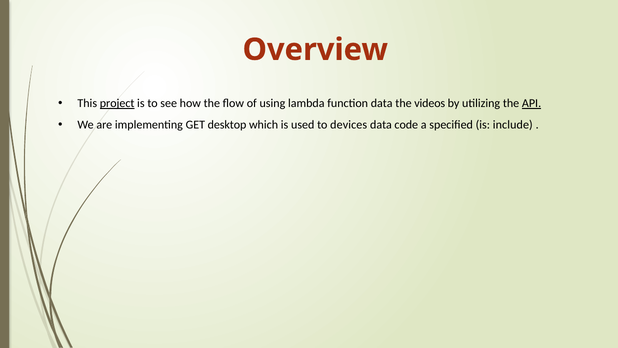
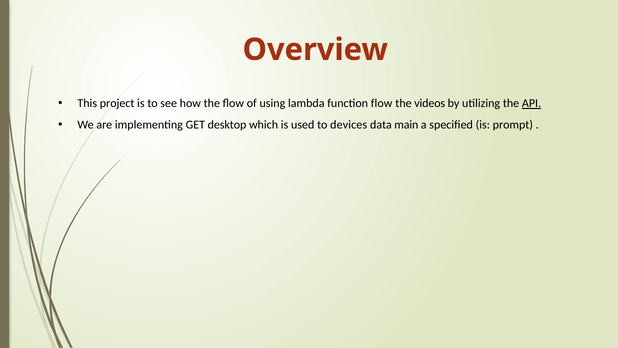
project underline: present -> none (117, 103)
function data: data -> flow (382, 103)
code: code -> main (406, 125)
include: include -> prompt (513, 125)
